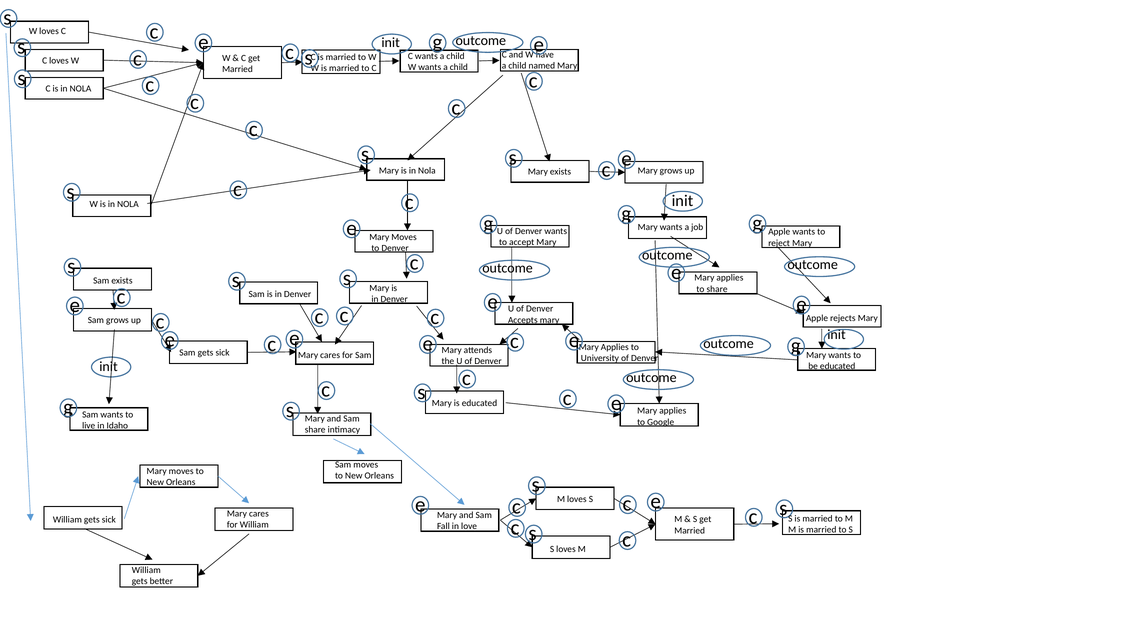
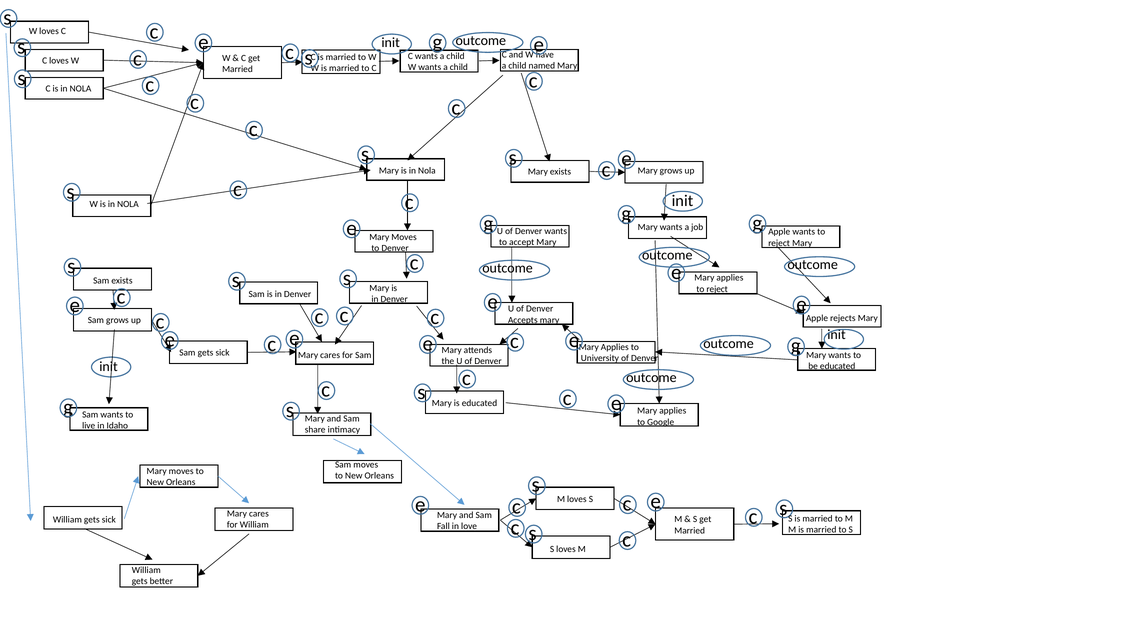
share: share -> reject (717, 289)
